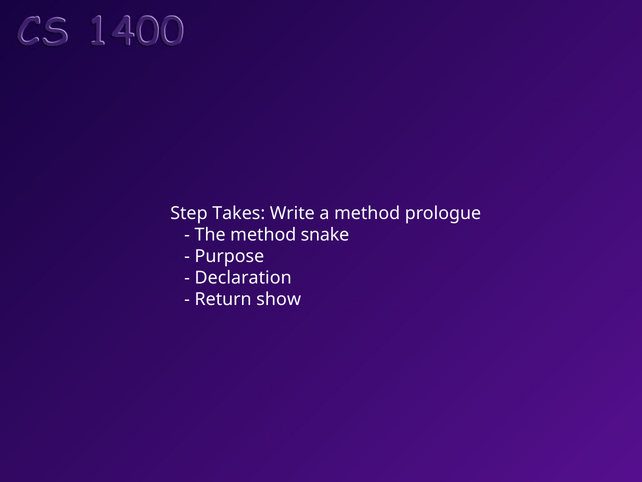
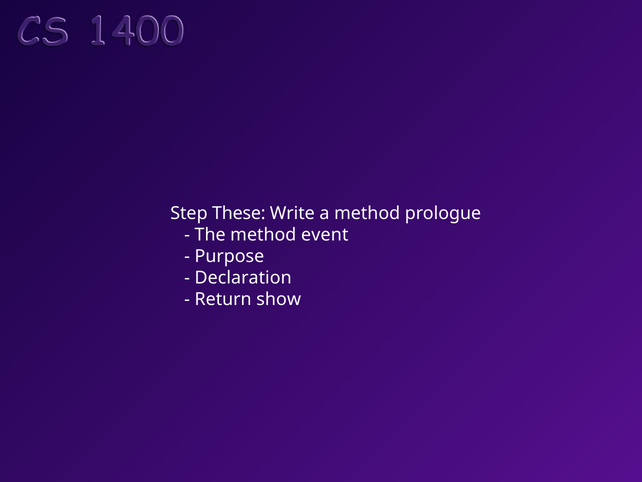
Takes: Takes -> These (239, 213)
snake: snake -> event (325, 235)
